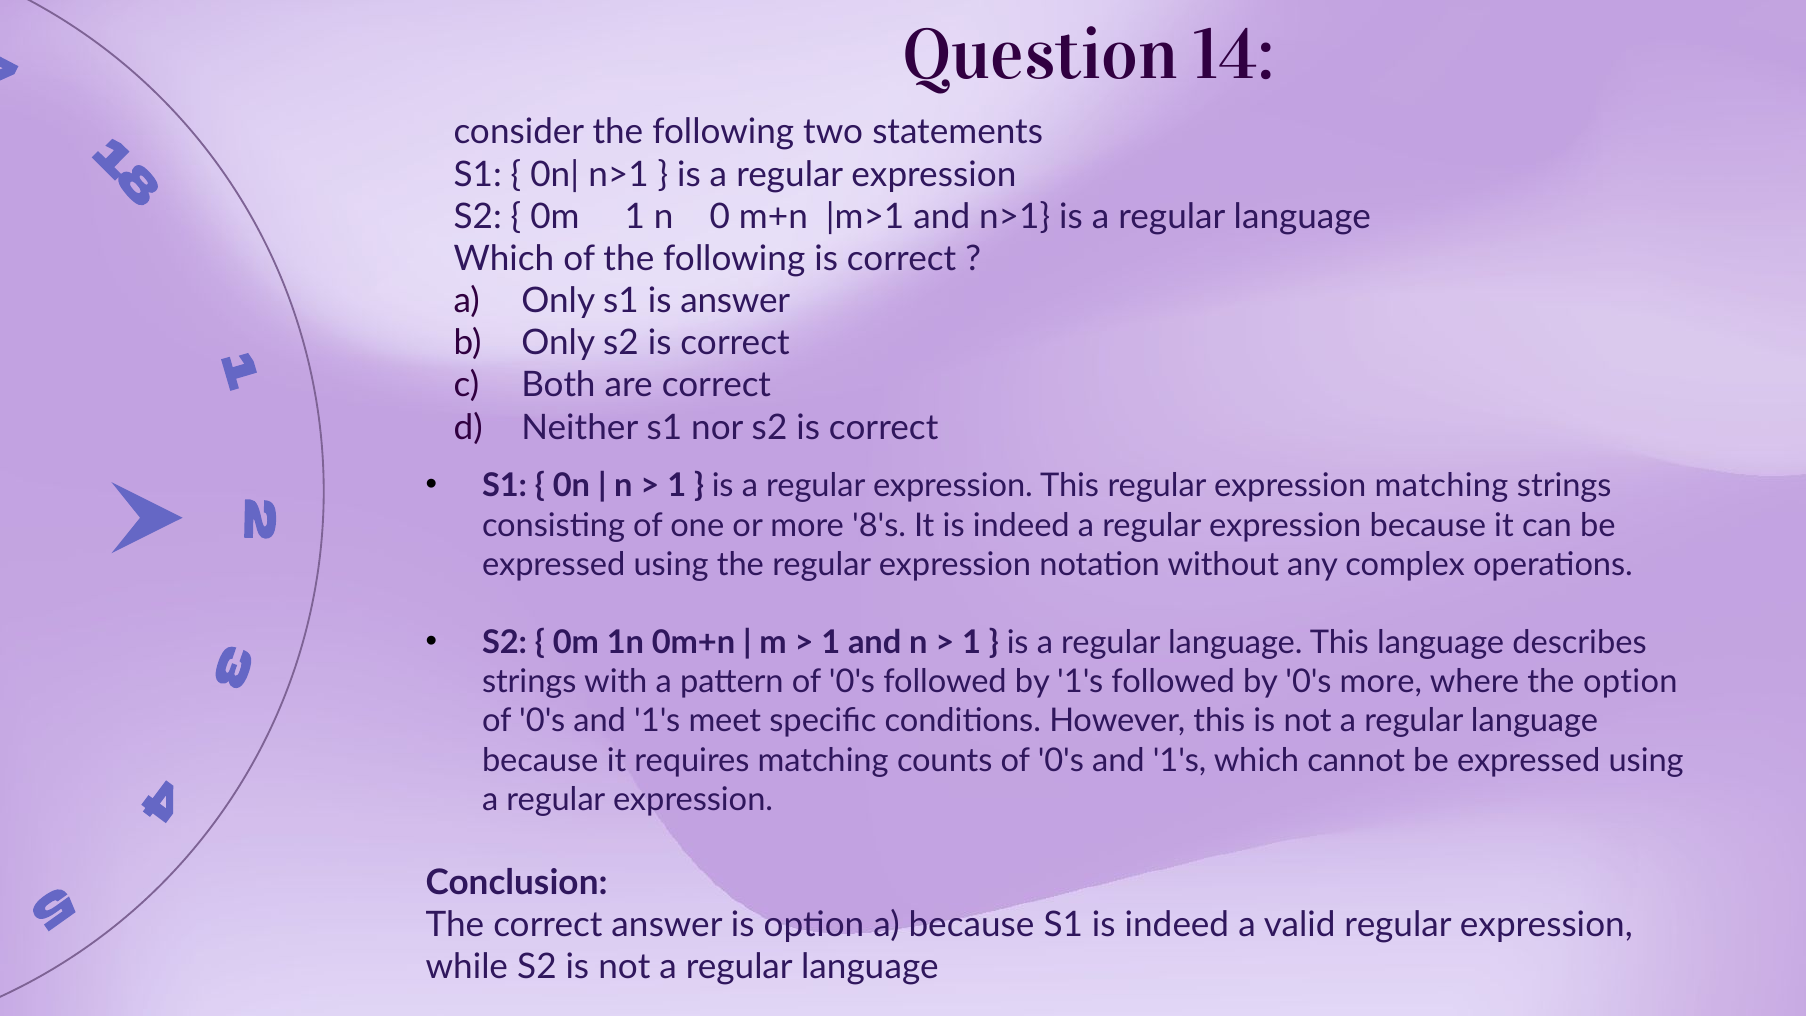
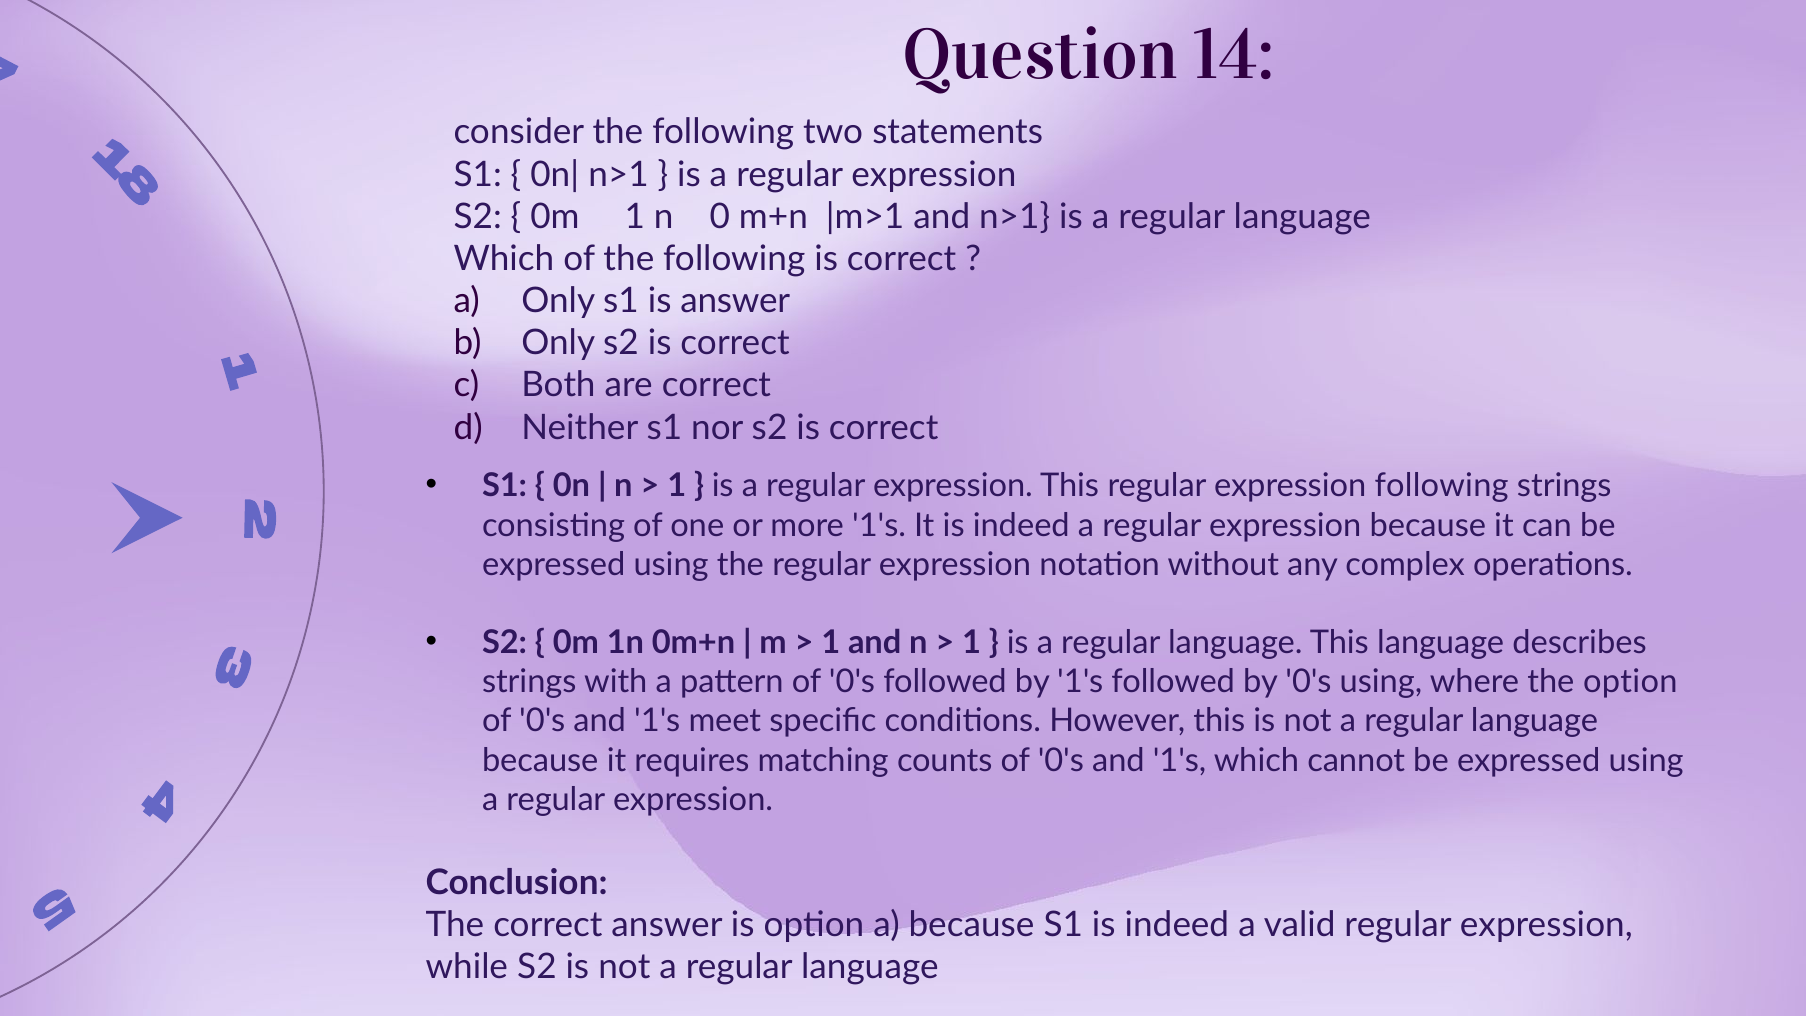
expression matching: matching -> following (1442, 486)
more 8's: 8's -> 1's (879, 525)
0's more: more -> using (1381, 682)
